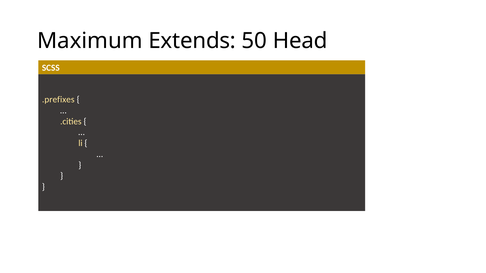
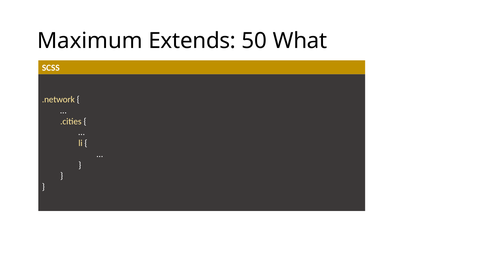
Head: Head -> What (300, 41)
.prefixes: .prefixes -> .network (58, 100)
